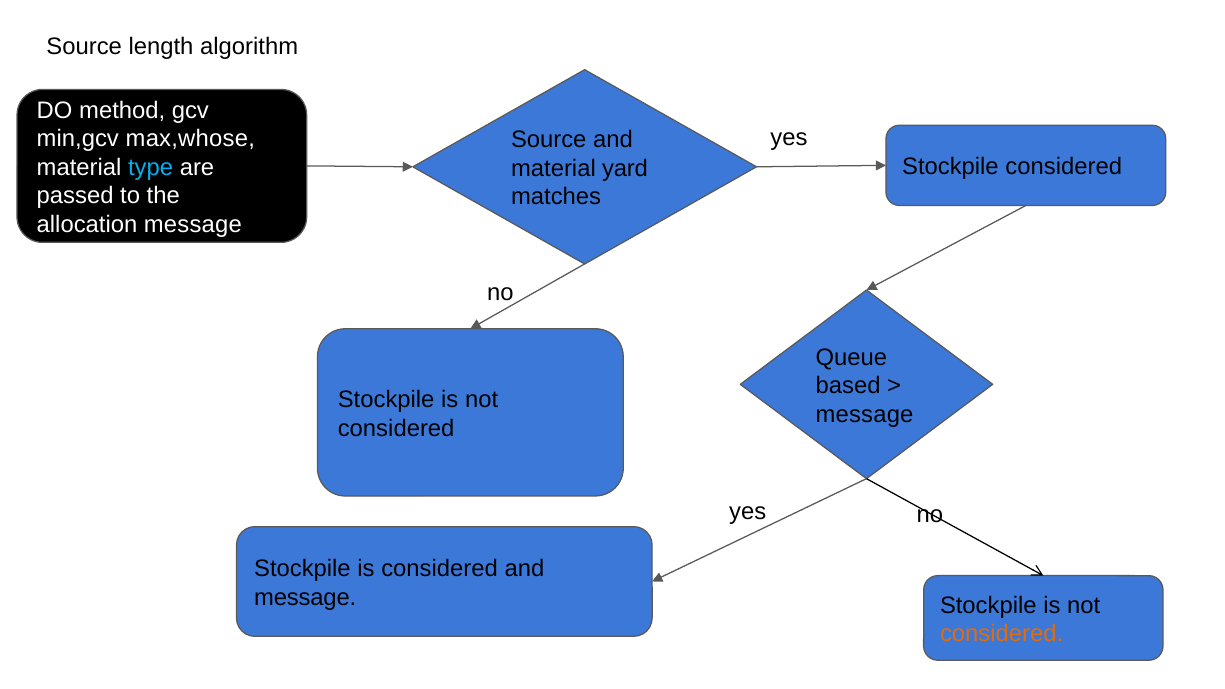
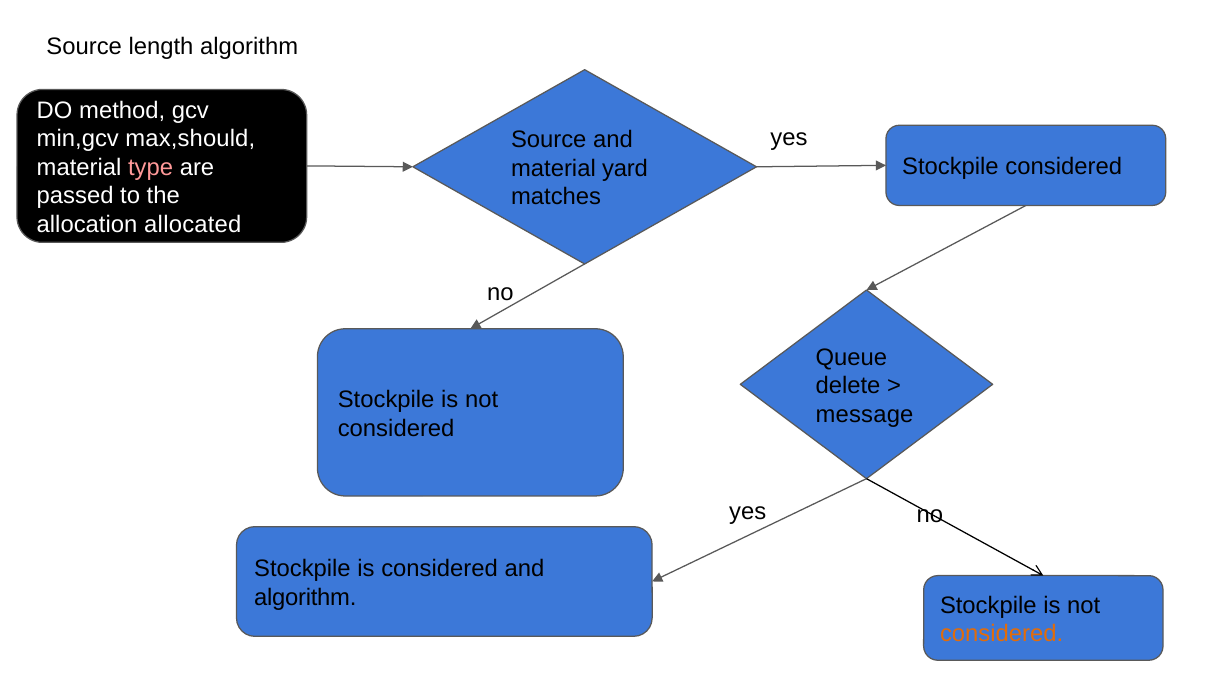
max,whose: max,whose -> max,should (190, 139)
type colour: light blue -> pink (151, 168)
allocation message: message -> allocated (193, 225)
based: based -> delete (848, 386)
message: message -> algorithm (305, 598)
